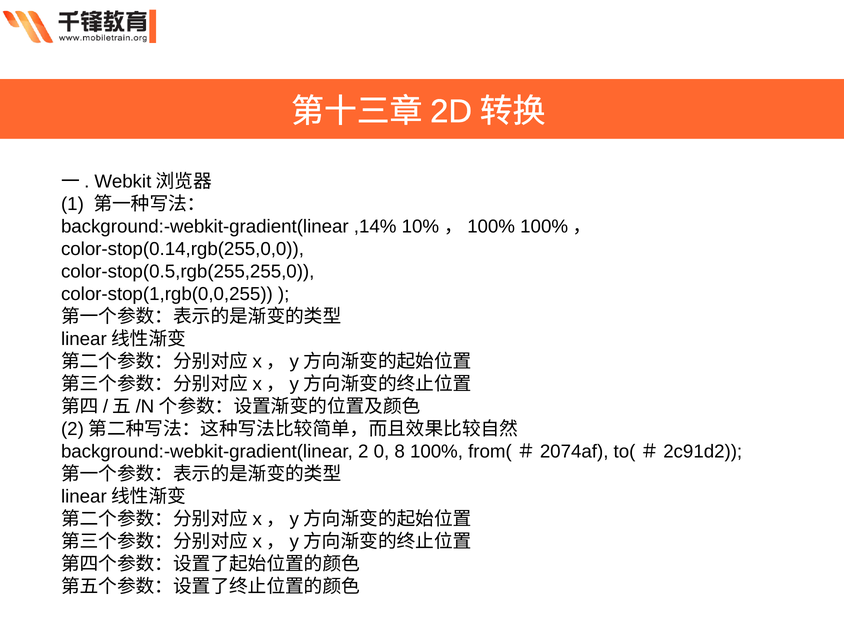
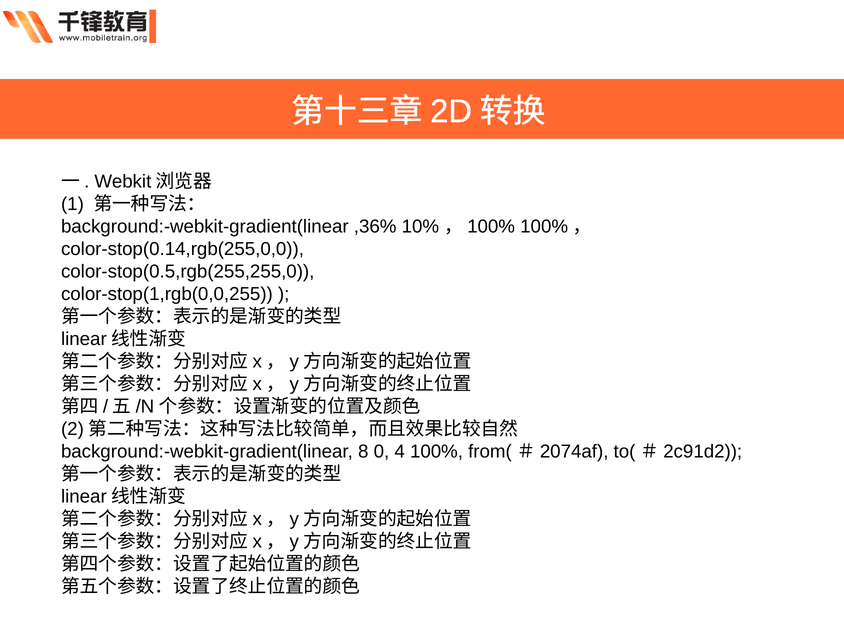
,14%: ,14% -> ,36% (375, 227)
2: 2 -> 8 (363, 452)
8: 8 -> 4 (400, 452)
